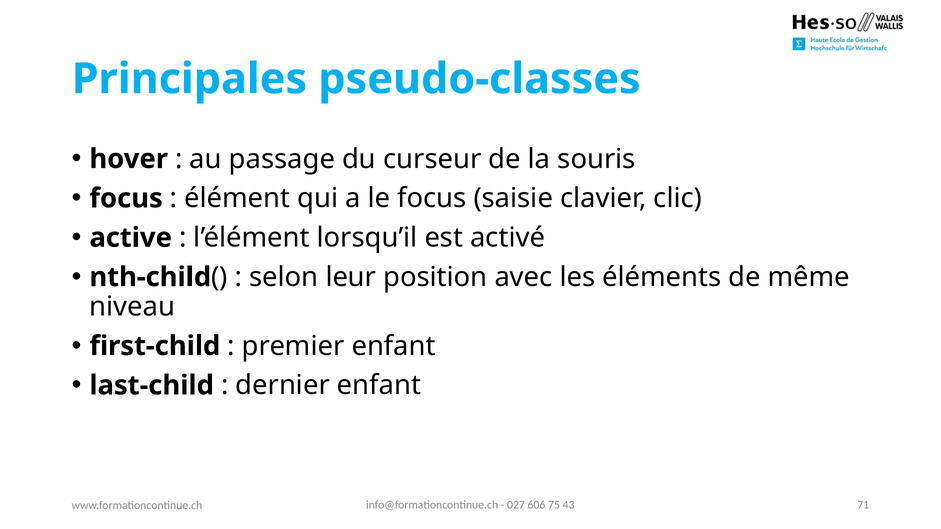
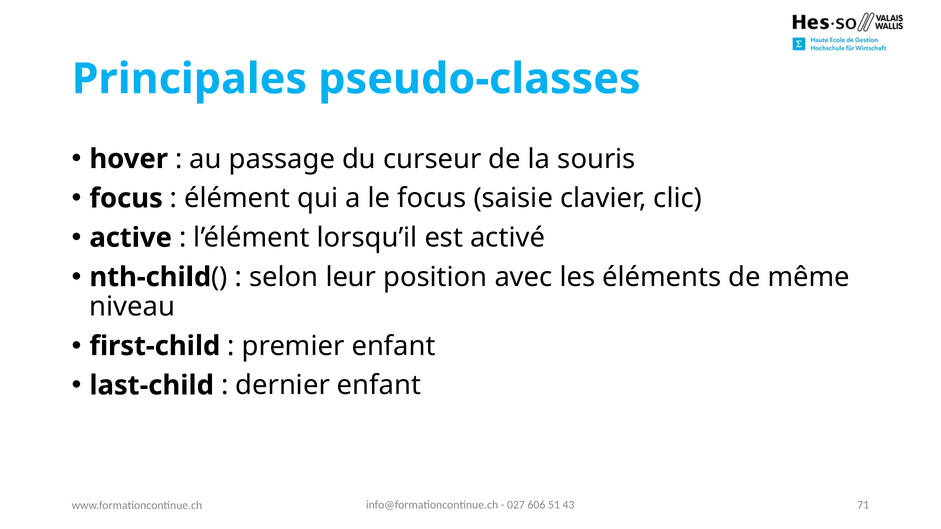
75: 75 -> 51 (554, 505)
